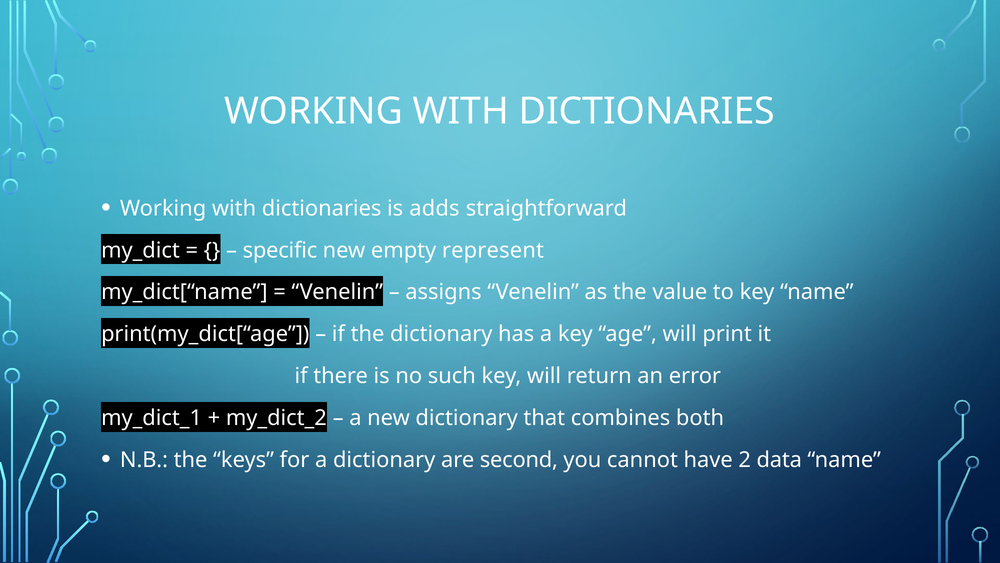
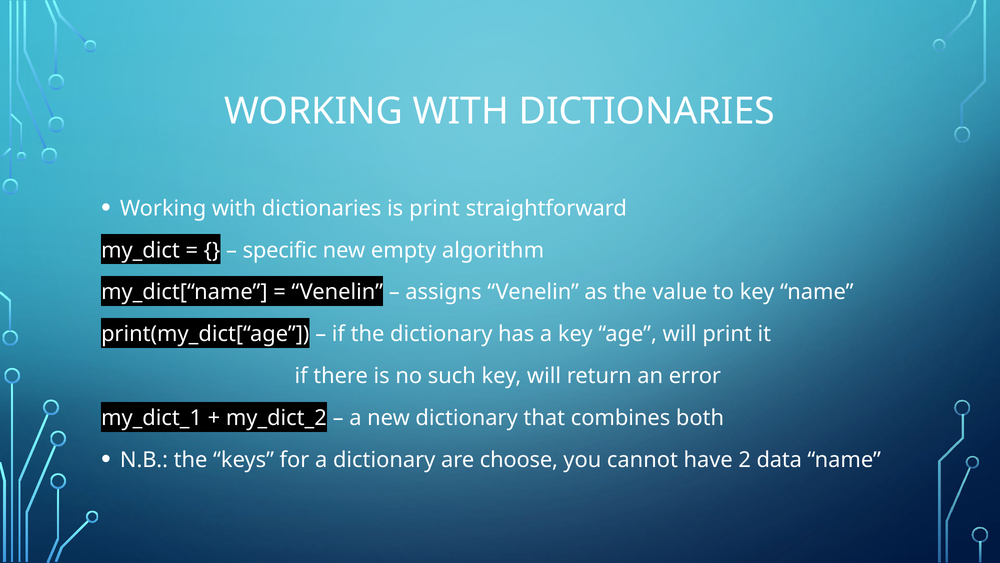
is adds: adds -> print (434, 208)
represent: represent -> algorithm (493, 250)
second: second -> choose (519, 460)
